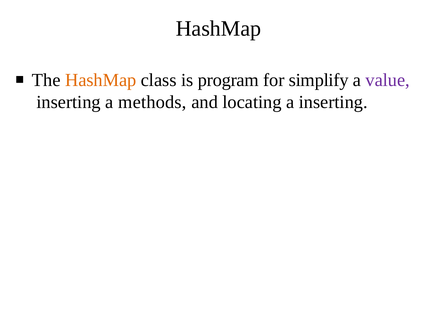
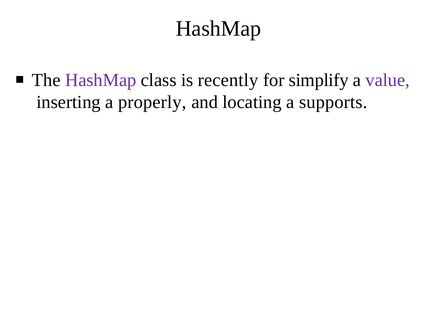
HashMap colour: orange -> purple (101, 80)
program: program -> recently (228, 80)
methods: methods -> properly (152, 102)
a inserting: inserting -> supports (333, 102)
